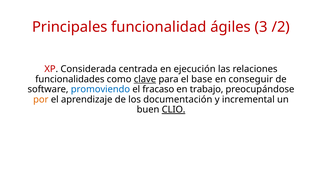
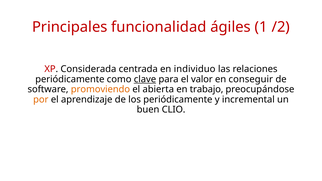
3: 3 -> 1 (261, 27)
ejecución: ejecución -> individuo (195, 69)
funcionalidades: funcionalidades -> periódicamente (70, 79)
base: base -> valor (202, 79)
promoviendo colour: blue -> orange (100, 89)
fracaso: fracaso -> abierta (158, 89)
los documentación: documentación -> periódicamente (178, 100)
CLIO underline: present -> none (174, 110)
